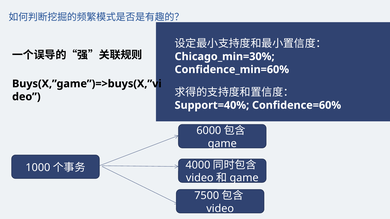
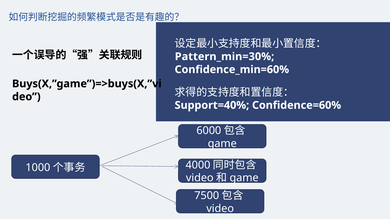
Chicago_min=30%: Chicago_min=30% -> Pattern_min=30% (225, 57)
